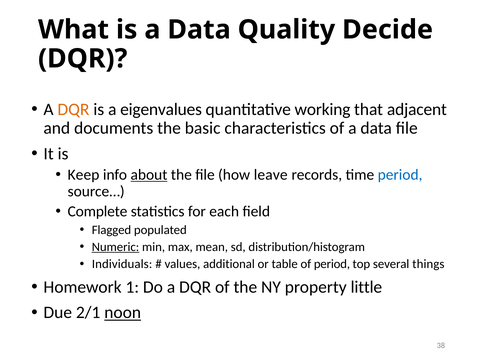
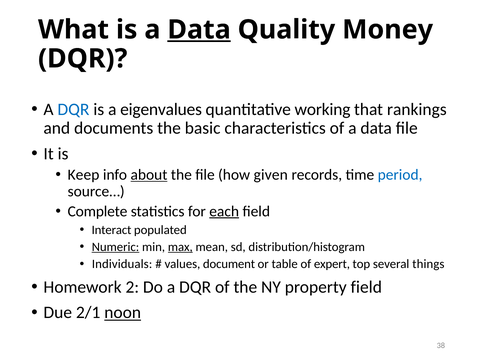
Data underline: none -> present (199, 30)
Decide: Decide -> Money (388, 30)
DQR colour: orange -> blue (73, 109)
adjacent: adjacent -> rankings (417, 109)
leave: leave -> given (271, 175)
each underline: none -> present (224, 211)
Flagged: Flagged -> Interact (112, 230)
max underline: none -> present (180, 247)
additional: additional -> document (229, 264)
of period: period -> expert (332, 264)
1: 1 -> 2 (132, 287)
property little: little -> field (366, 287)
